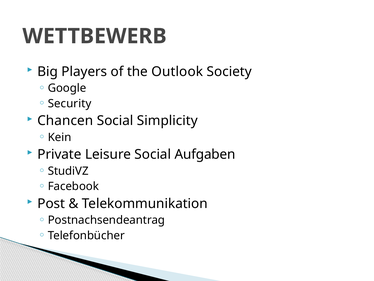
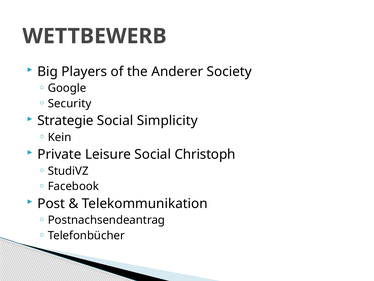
Outlook: Outlook -> Anderer (177, 71)
Chancen: Chancen -> Strategie (65, 121)
Aufgaben: Aufgaben -> Christoph (205, 154)
